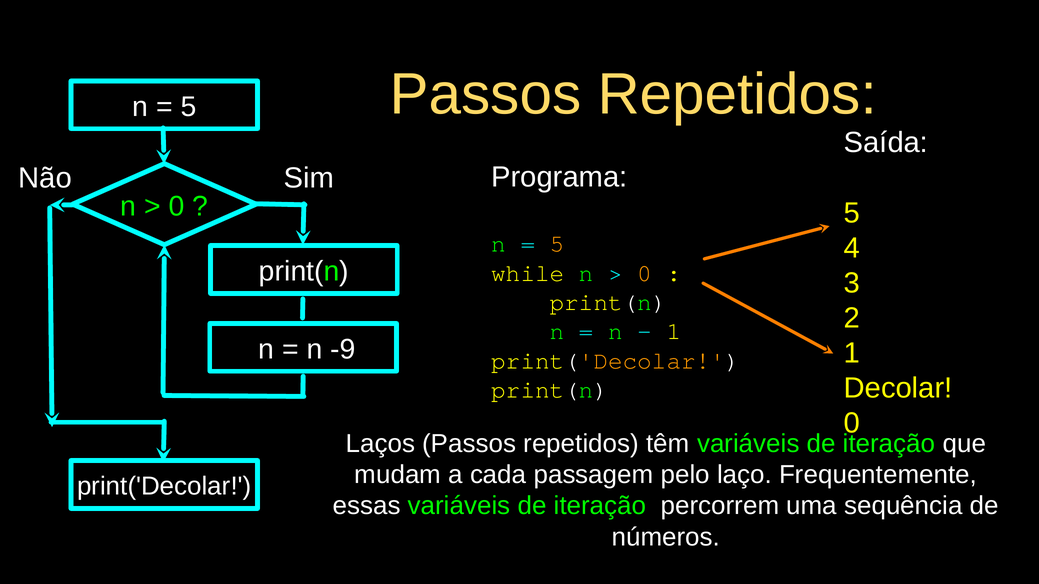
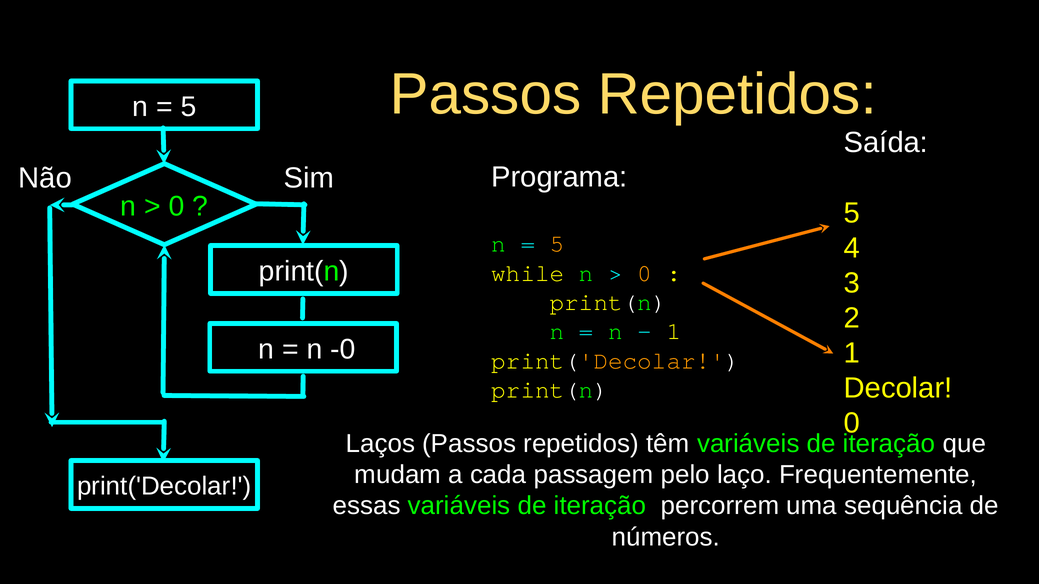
-9: -9 -> -0 (343, 350)
